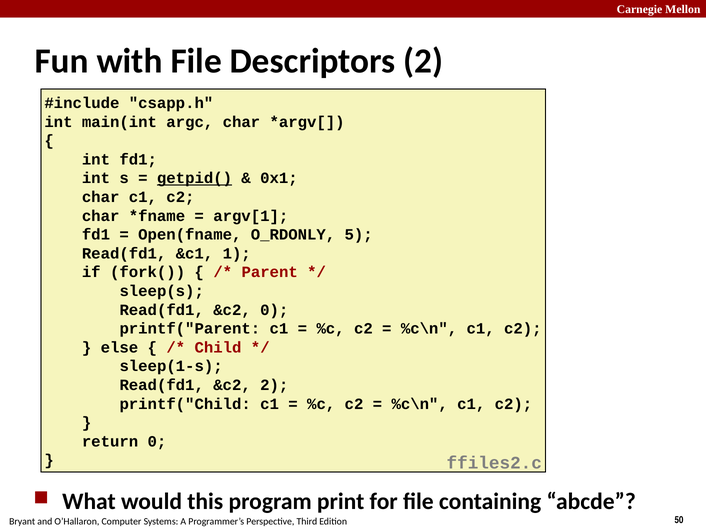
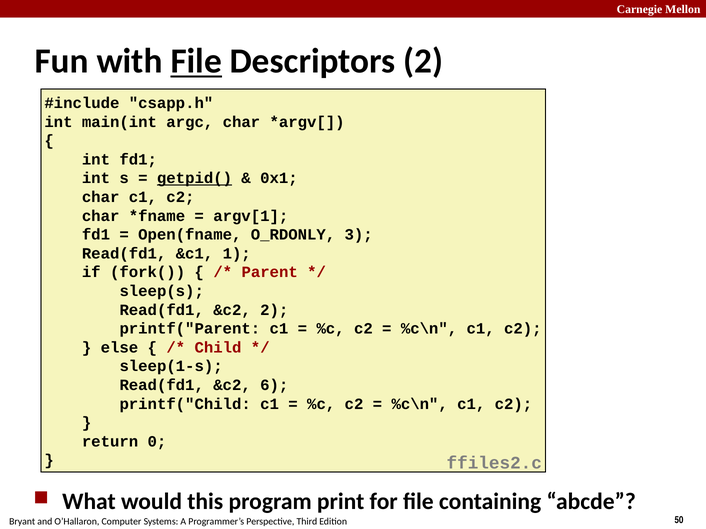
File underline: none -> present (196, 61)
5: 5 -> 3 (359, 235)
&c2 0: 0 -> 2 (274, 310)
&c2 2: 2 -> 6 (274, 385)
